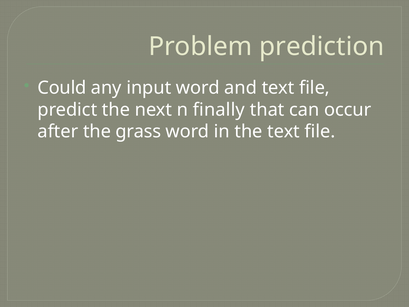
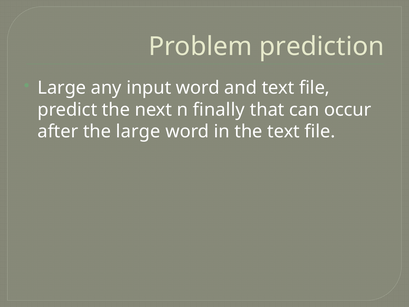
Could: Could -> Large (62, 88)
the grass: grass -> large (138, 131)
